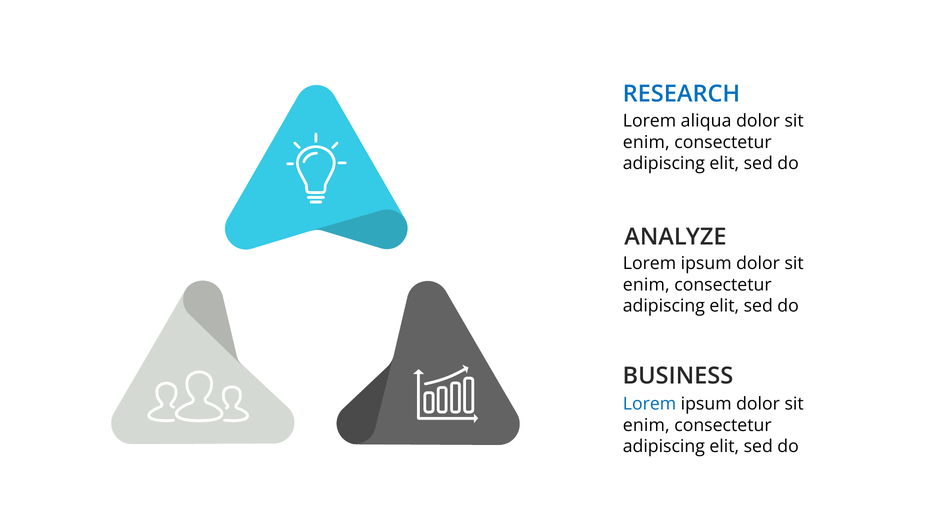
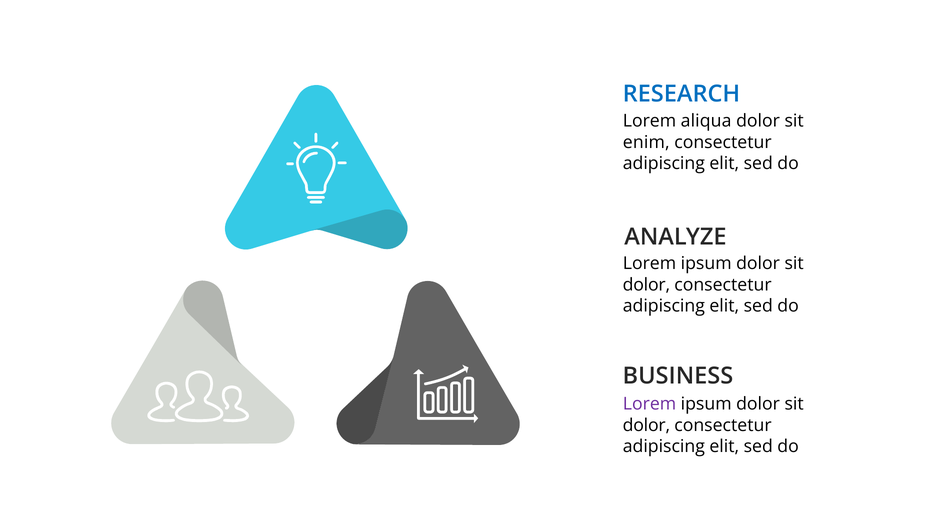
enim: enim -> dolor (646, 285)
Lorem colour: blue -> purple (650, 404)
enim: enim -> dolor (646, 426)
